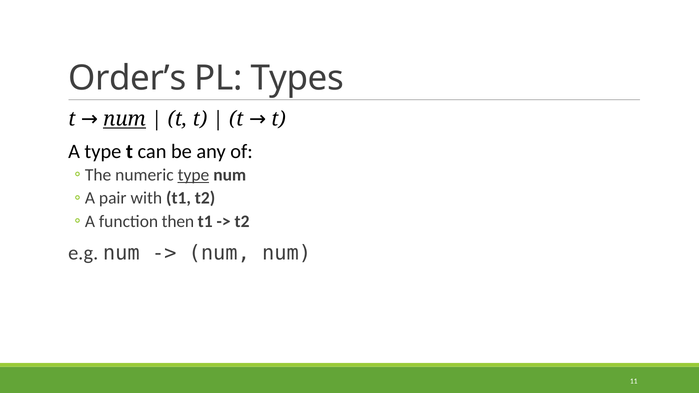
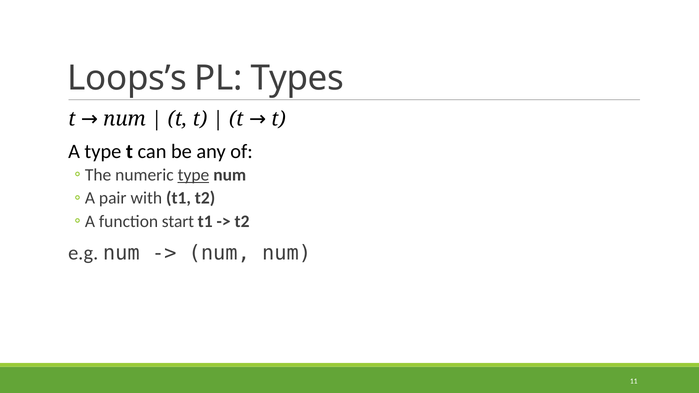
Order’s: Order’s -> Loops’s (127, 78)
num underline: present -> none (125, 119)
then: then -> start (178, 221)
